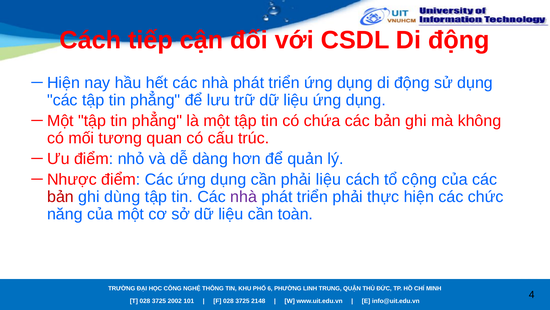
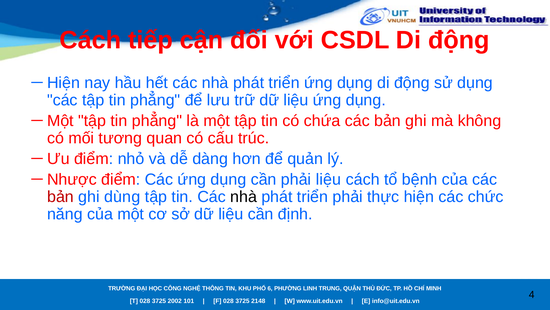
cộng: cộng -> bệnh (420, 179)
nhà colour: purple -> black (244, 196)
toàn: toàn -> định (295, 214)
